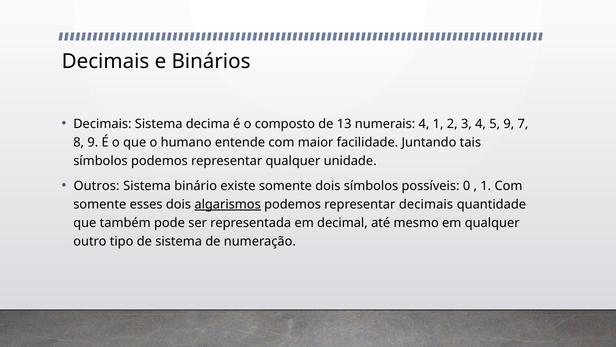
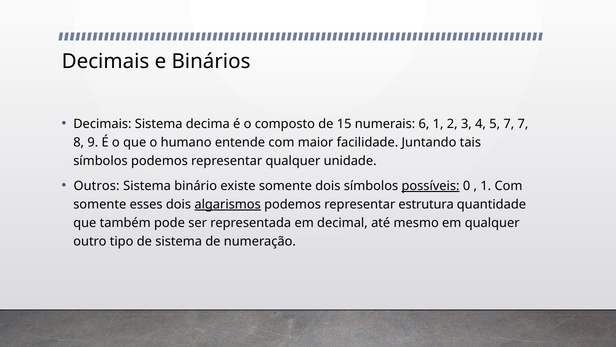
13: 13 -> 15 (344, 124)
numerais 4: 4 -> 6 (424, 124)
5 9: 9 -> 7 (509, 124)
possíveis underline: none -> present (431, 186)
representar decimais: decimais -> estrutura (426, 204)
